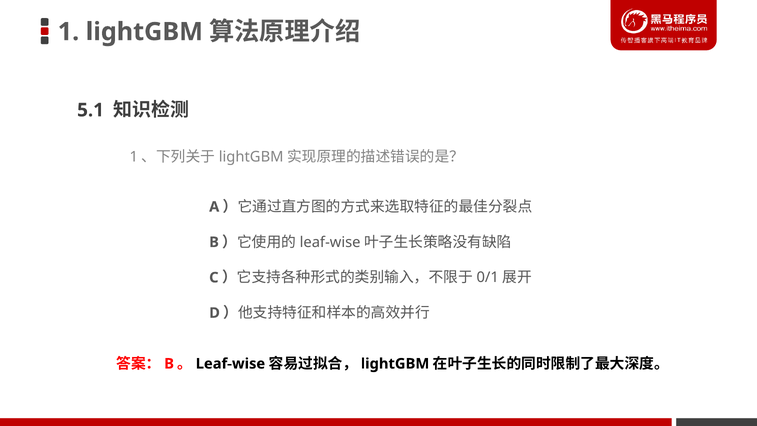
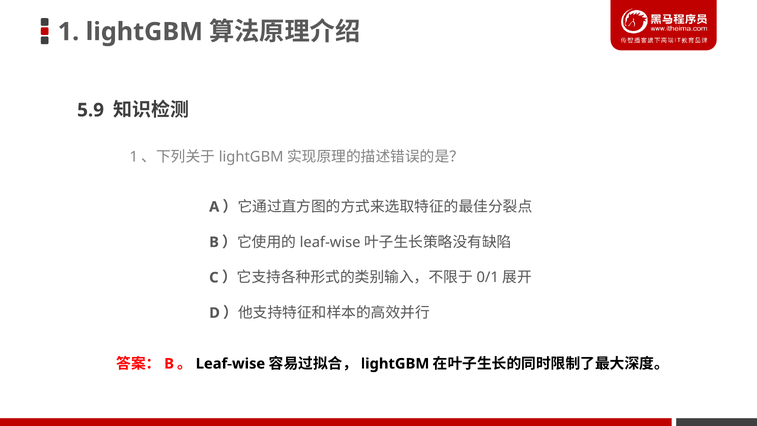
5.1: 5.1 -> 5.9 (91, 110)
